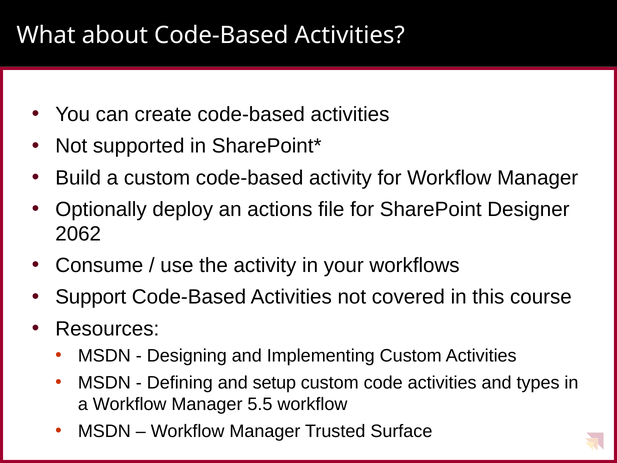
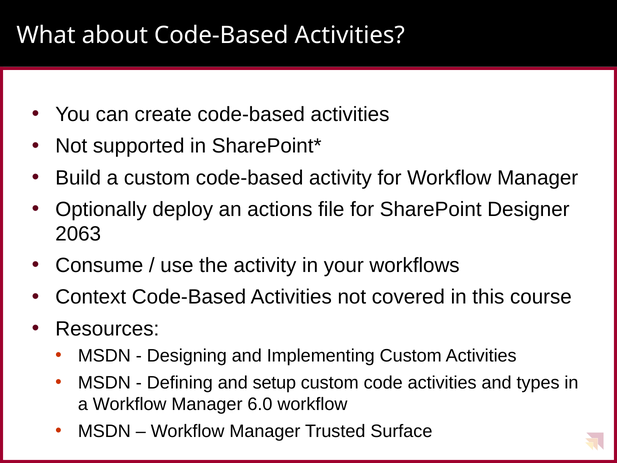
2062: 2062 -> 2063 (78, 234)
Support: Support -> Context (91, 297)
5.5: 5.5 -> 6.0 (260, 404)
